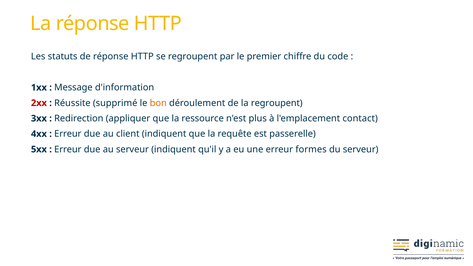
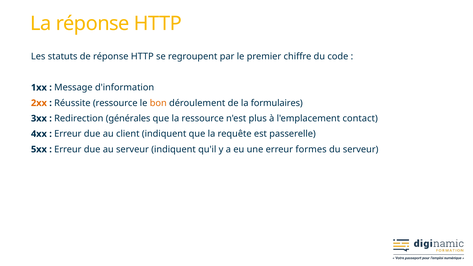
2xx colour: red -> orange (39, 103)
Réussite supprimé: supprimé -> ressource (115, 103)
la regroupent: regroupent -> formulaires (277, 103)
appliquer: appliquer -> générales (128, 118)
